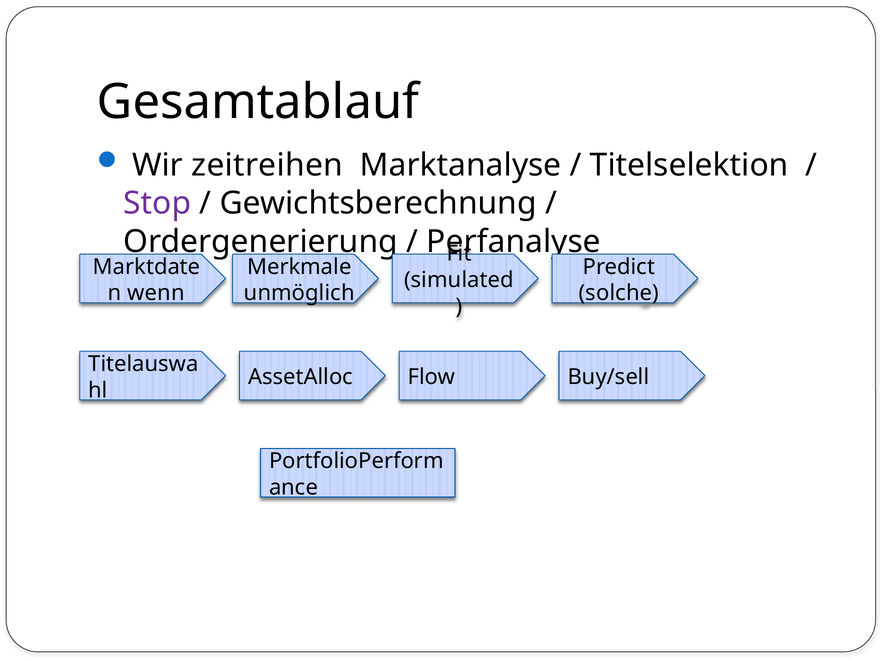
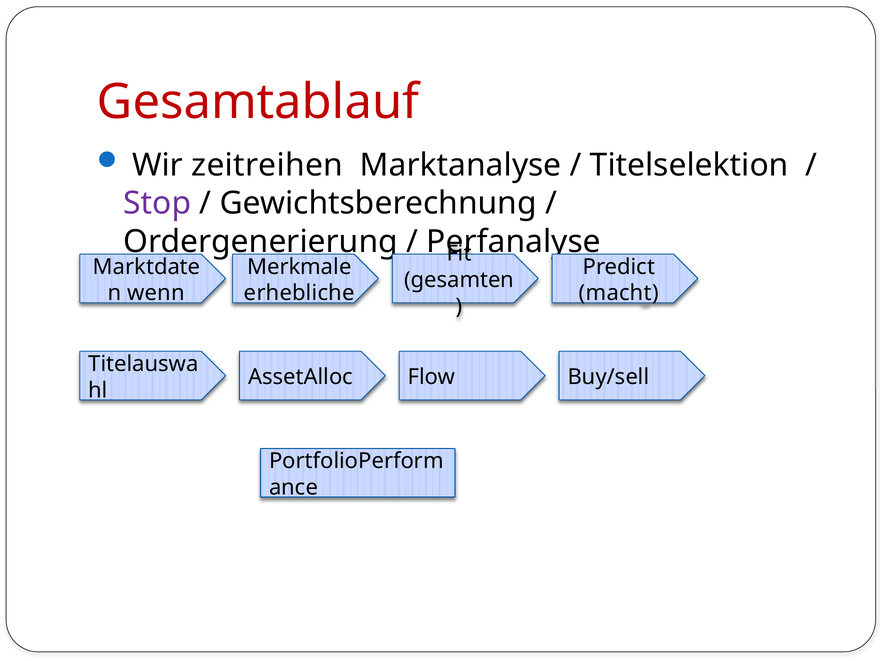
Gesamtablauf colour: black -> red (258, 102)
simulated: simulated -> gesamten (459, 280)
unmöglich: unmöglich -> erhebliche (299, 293)
solche: solche -> macht (619, 293)
